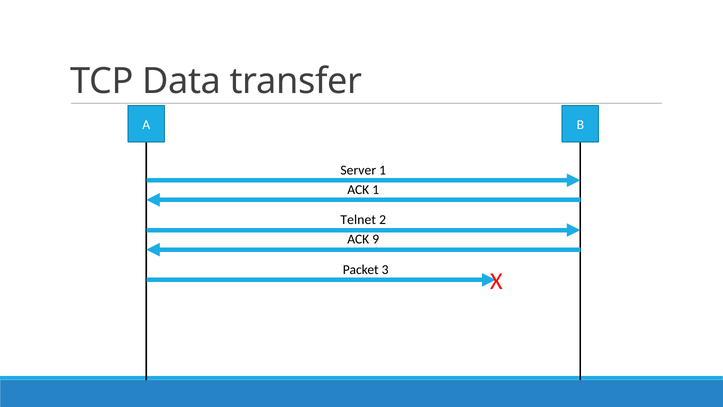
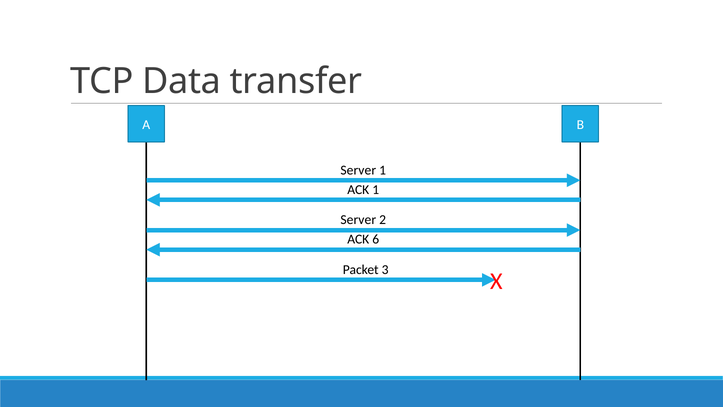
Telnet: Telnet -> Server (358, 220)
9: 9 -> 6 (376, 239)
